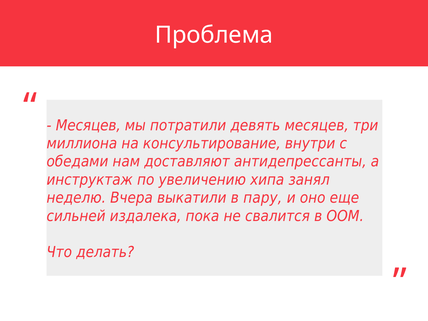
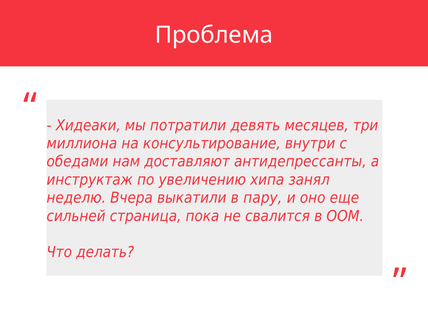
Месяцев: Месяцев -> Хидеаки (88, 125)
издалека: издалека -> страница (146, 216)
